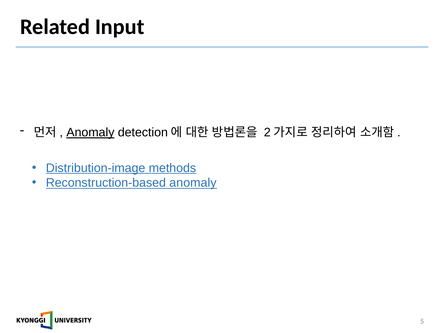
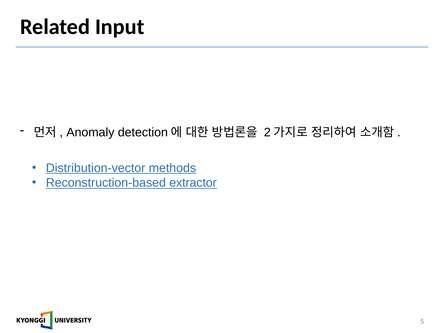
Anomaly underline: present -> none (90, 133)
Distribution-image: Distribution-image -> Distribution-vector (96, 168)
Reconstruction-based anomaly: anomaly -> extractor (193, 183)
